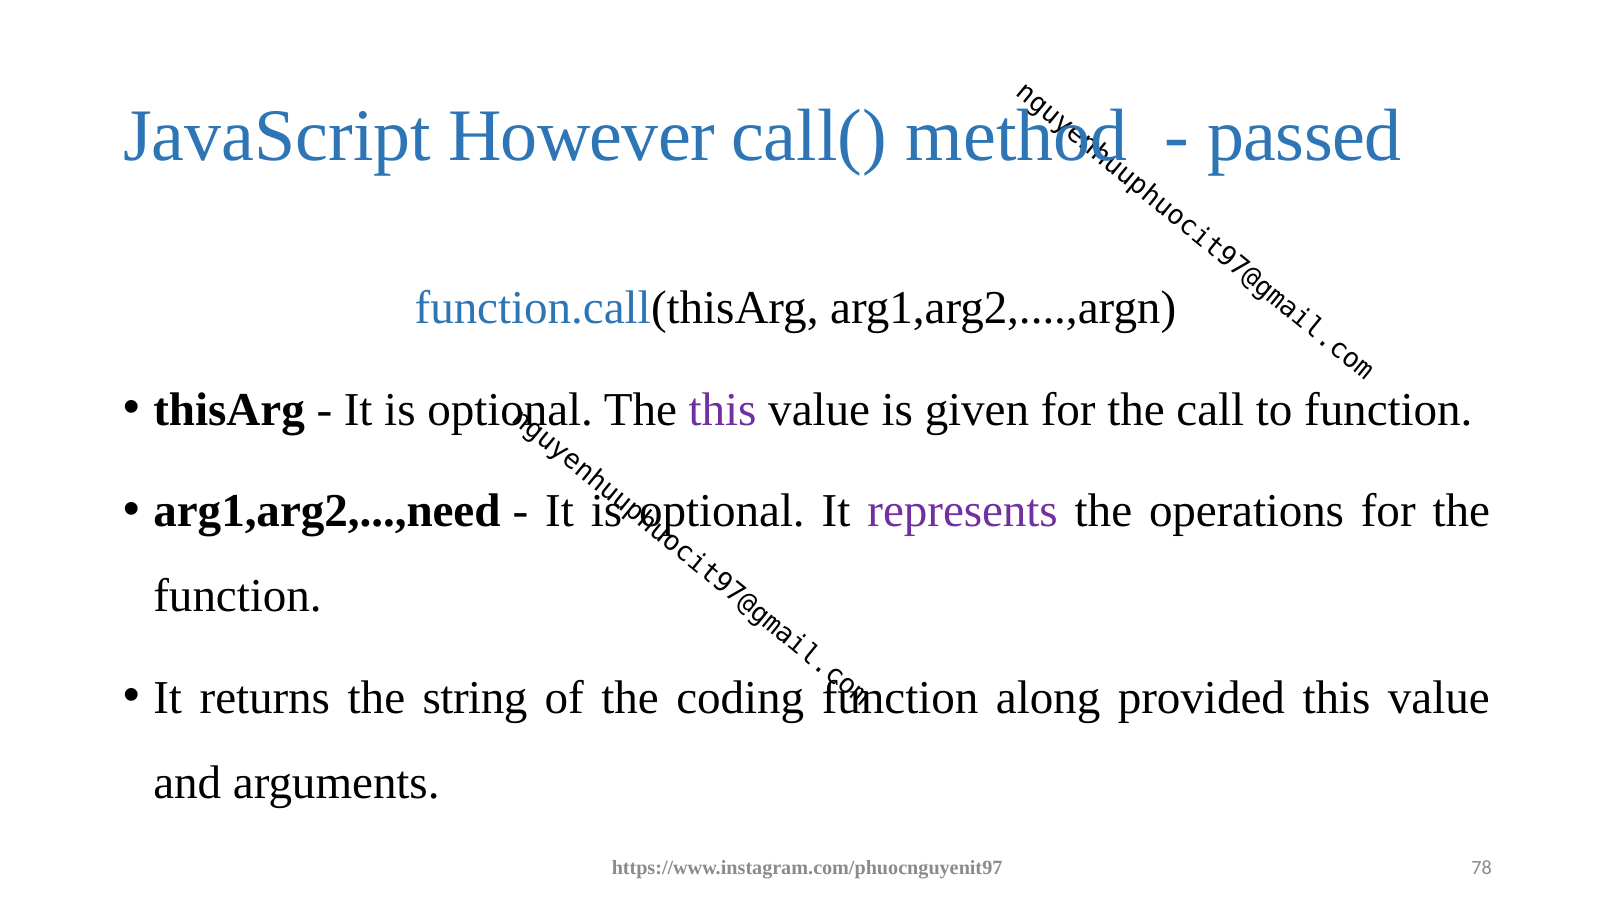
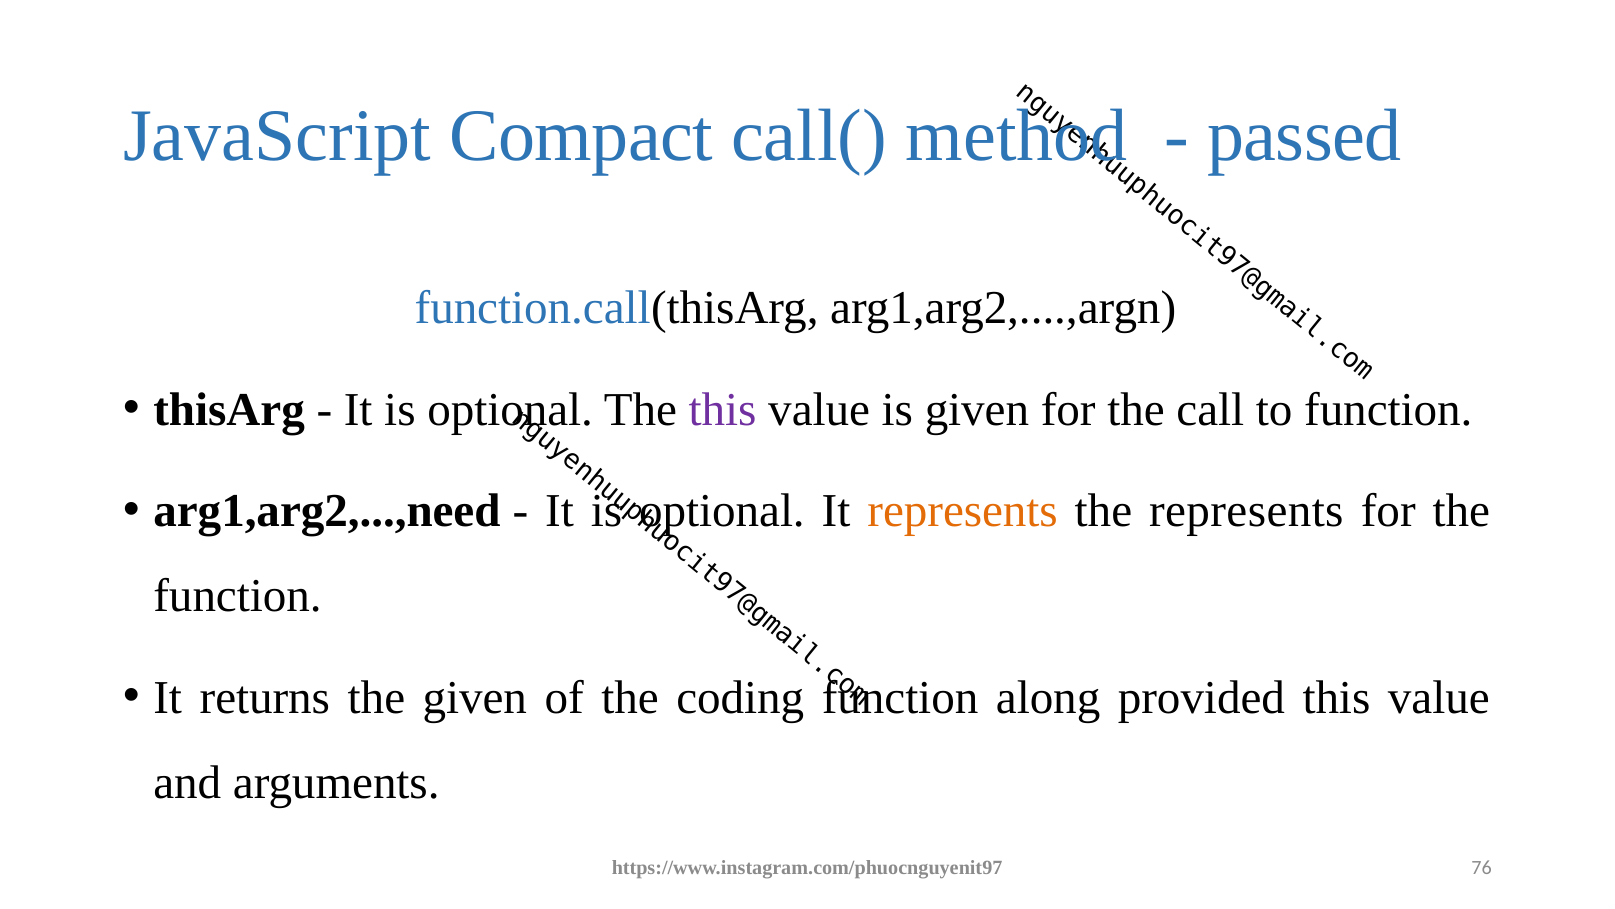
However: However -> Compact (581, 136)
represents colour: purple -> orange (963, 511)
the operations: operations -> represents (1246, 511)
the string: string -> given (475, 698)
78: 78 -> 76 (1482, 867)
